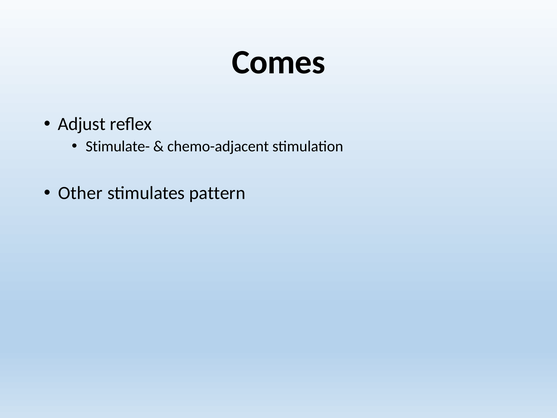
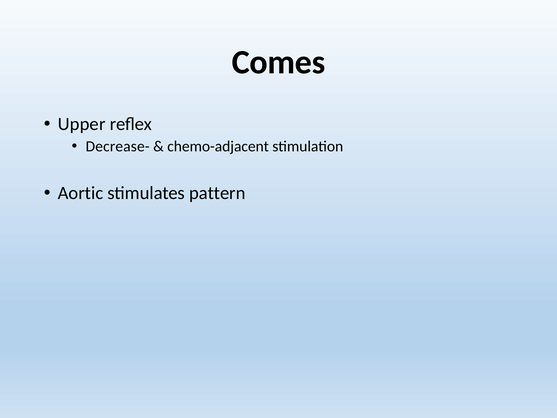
Adjust: Adjust -> Upper (82, 124)
Stimulate-: Stimulate- -> Decrease- (118, 146)
Other: Other -> Aortic (81, 193)
